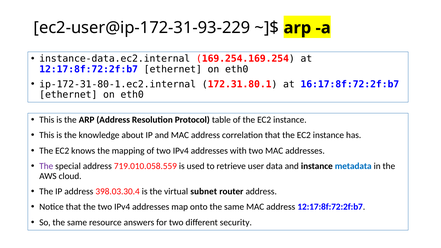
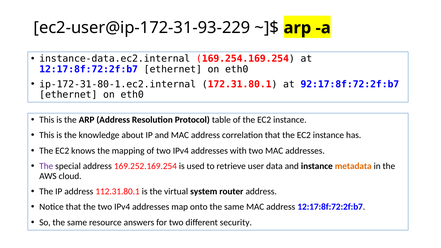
16:17:8f:72:2f:b7: 16:17:8f:72:2f:b7 -> 92:17:8f:72:2f:b7 (350, 84)
719.010.058.559: 719.010.058.559 -> 169.252.169.254 (145, 166)
metadata colour: blue -> orange (353, 166)
398.03.30.4: 398.03.30.4 -> 112.31.80.1 (118, 192)
subnet: subnet -> system (204, 192)
